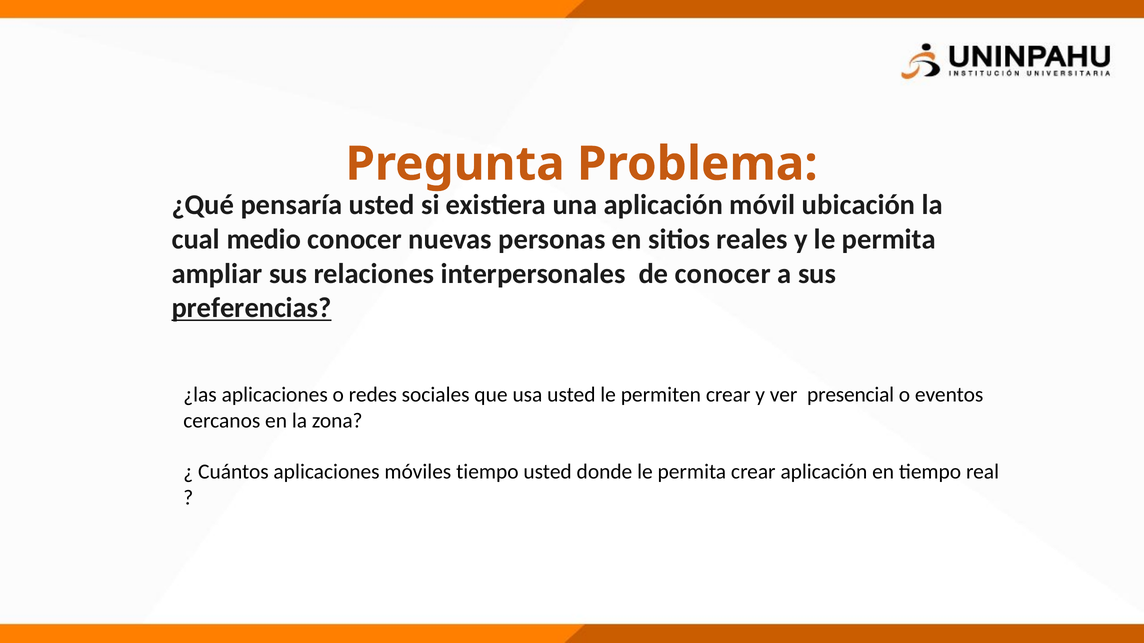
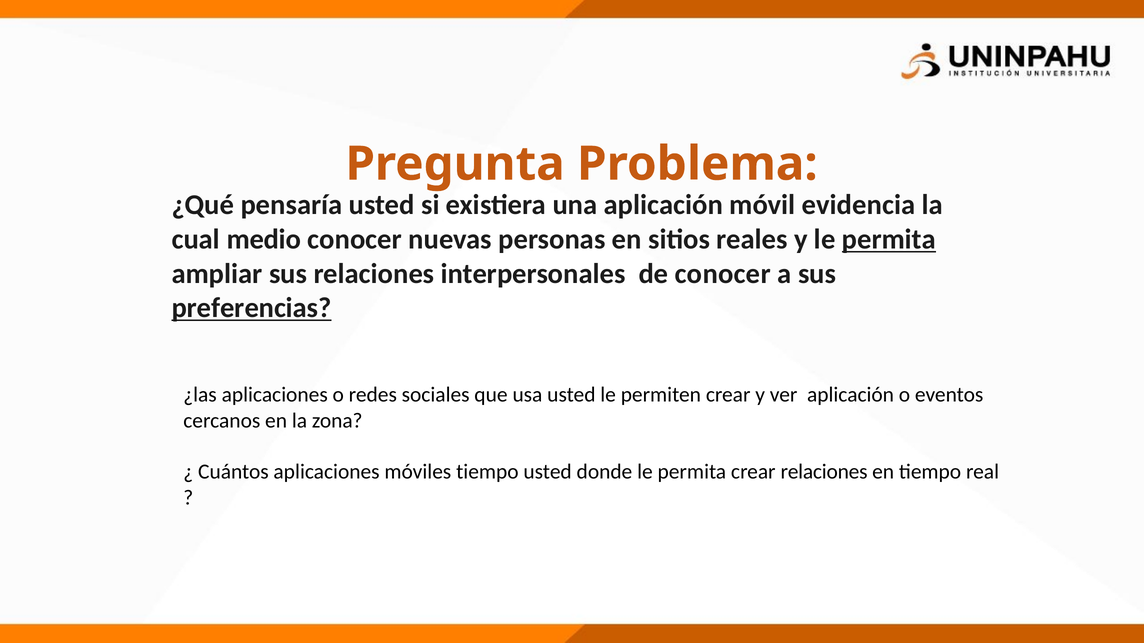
ubicación: ubicación -> evidencia (859, 205)
permita underline: none -> present (889, 240)
ver presencial: presencial -> aplicación (851, 395)
crear aplicación: aplicación -> relaciones (824, 472)
